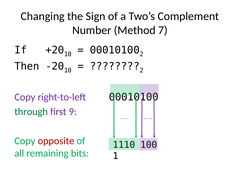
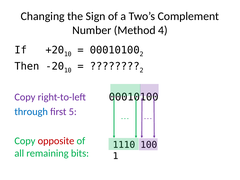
7: 7 -> 4 (163, 30)
through colour: green -> blue (31, 112)
9: 9 -> 5 (73, 112)
